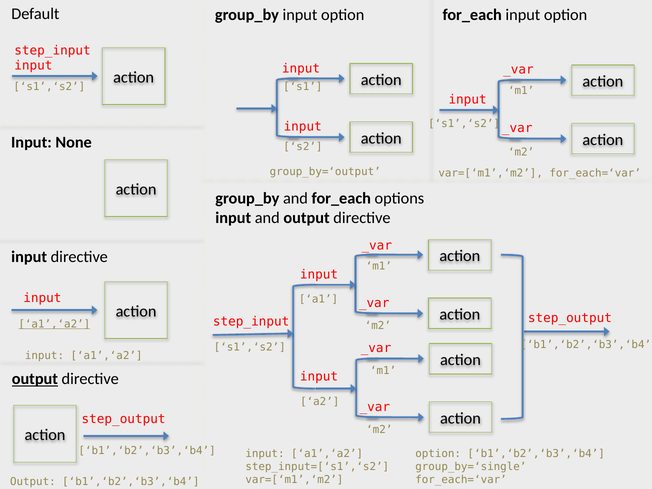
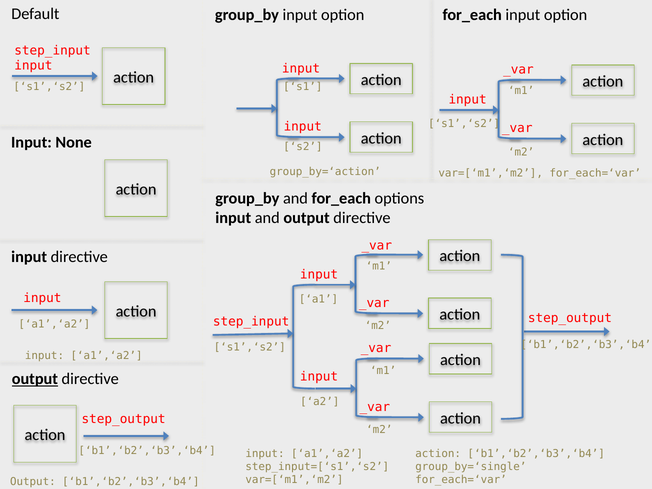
group_by=‘output: group_by=‘output -> group_by=‘action (325, 172)
a1’,‘a2 underline: present -> none (54, 324)
a1’,‘a2 option: option -> action (438, 454)
